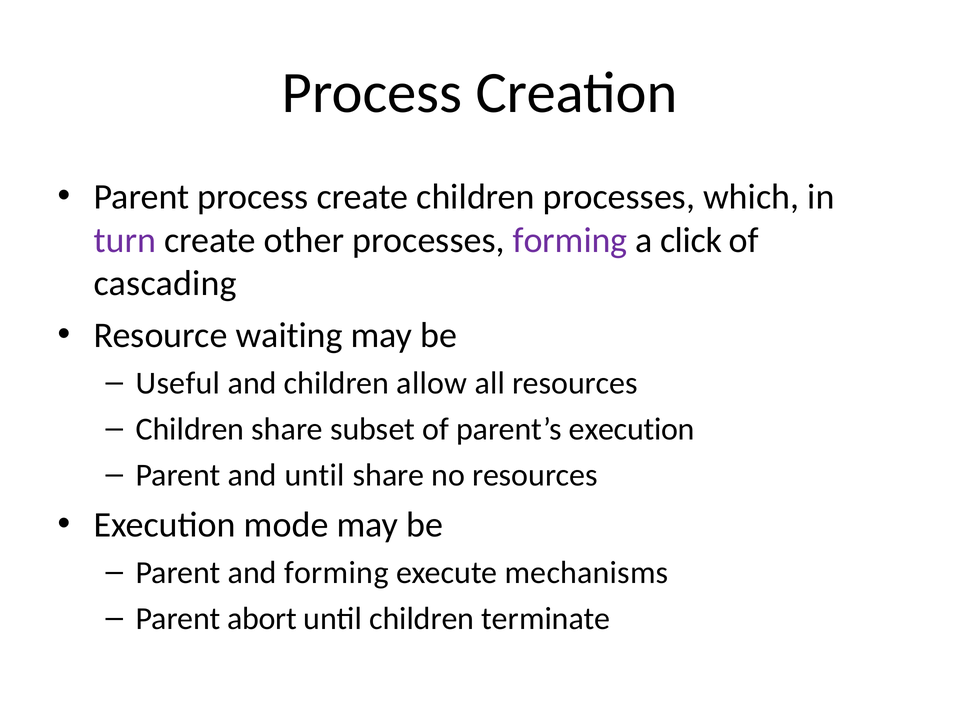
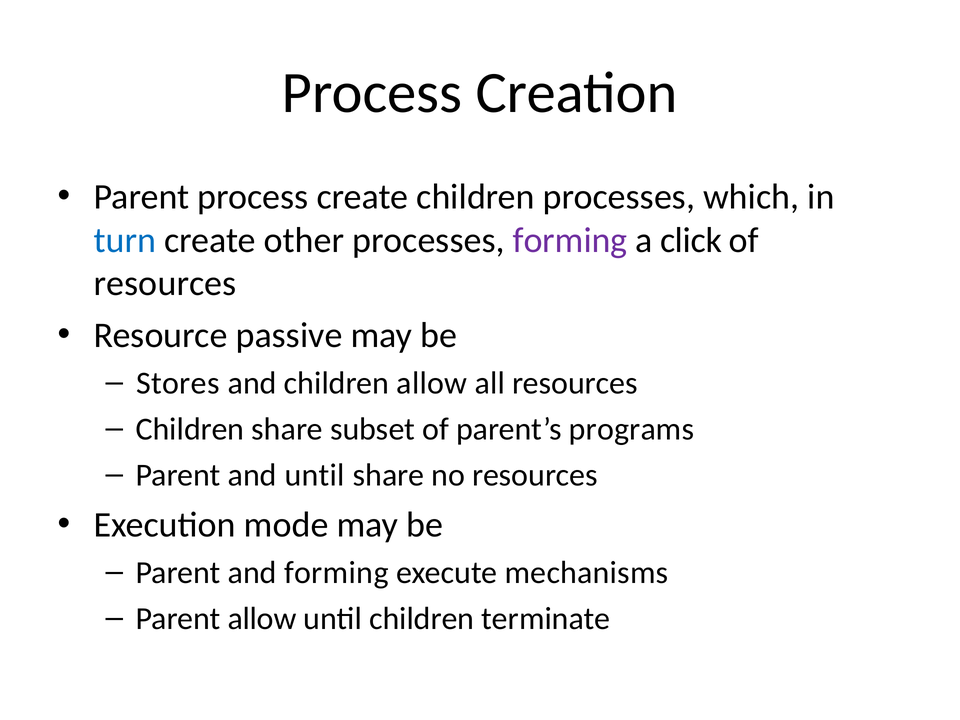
turn colour: purple -> blue (125, 240)
cascading: cascading -> resources (165, 283)
waiting: waiting -> passive (289, 335)
Useful: Useful -> Stores (178, 383)
parent’s execution: execution -> programs (632, 429)
Parent abort: abort -> allow (262, 619)
